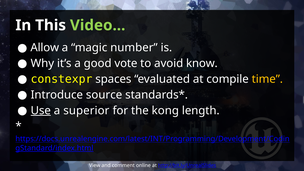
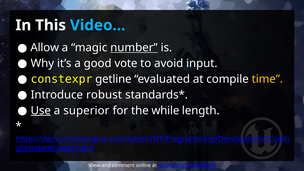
Video colour: light green -> light blue (98, 25)
number underline: none -> present (134, 48)
know: know -> input (202, 63)
spaces: spaces -> getline (113, 79)
source: source -> robust (104, 95)
kong: kong -> while (165, 111)
